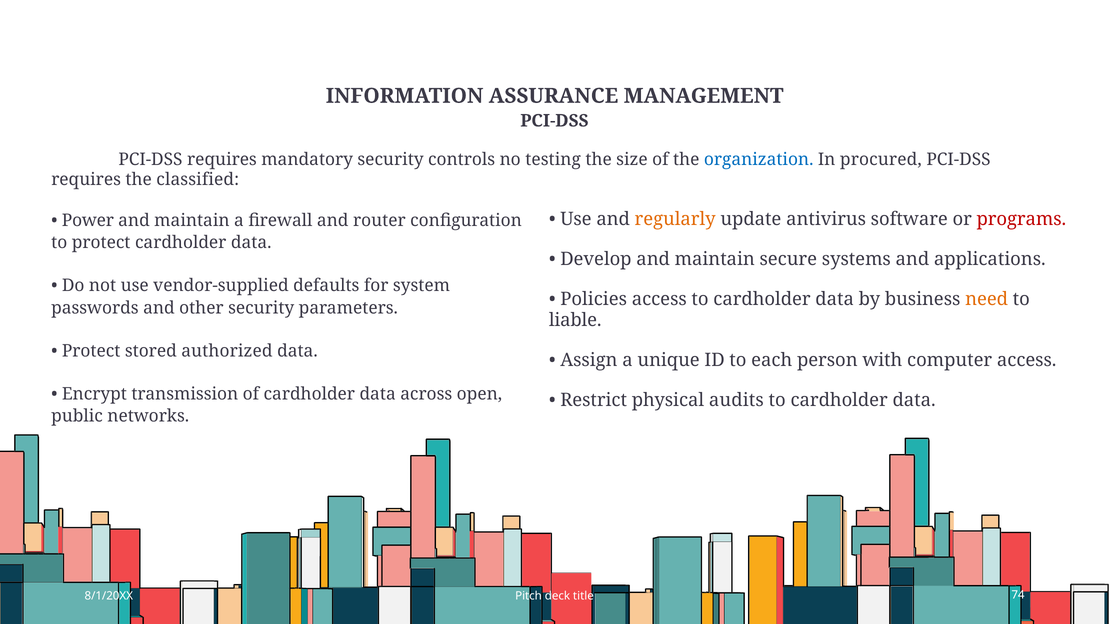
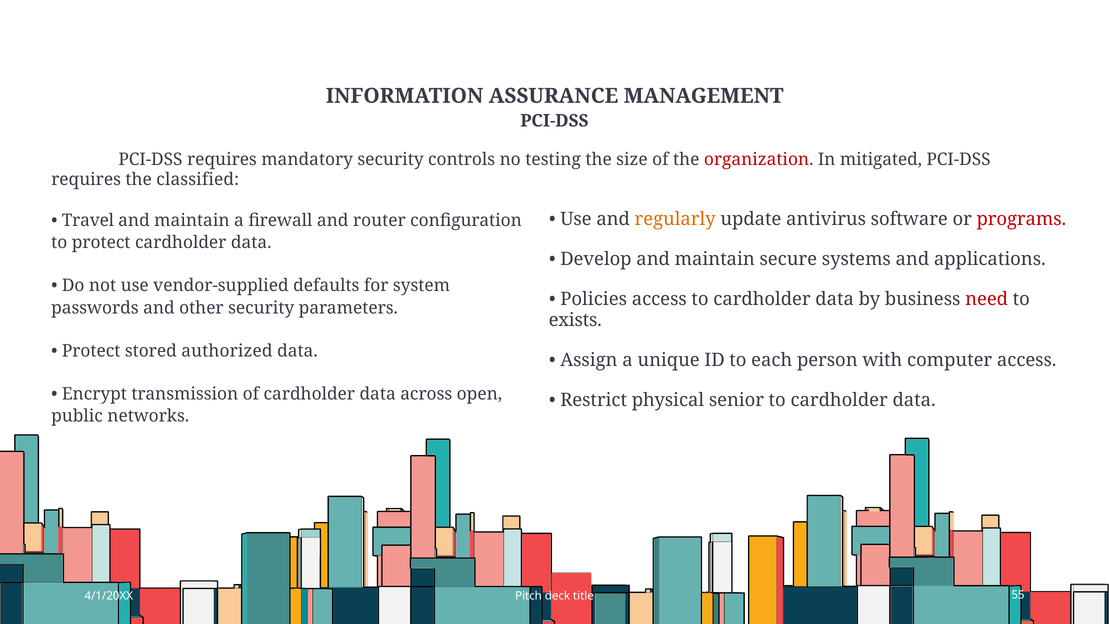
organization colour: blue -> red (759, 159)
procured: procured -> mitigated (881, 159)
Power: Power -> Travel (88, 220)
need colour: orange -> red (987, 299)
liable: liable -> exists (575, 320)
audits: audits -> senior (736, 400)
8/1/20XX: 8/1/20XX -> 4/1/20XX (109, 596)
74: 74 -> 55 (1018, 595)
